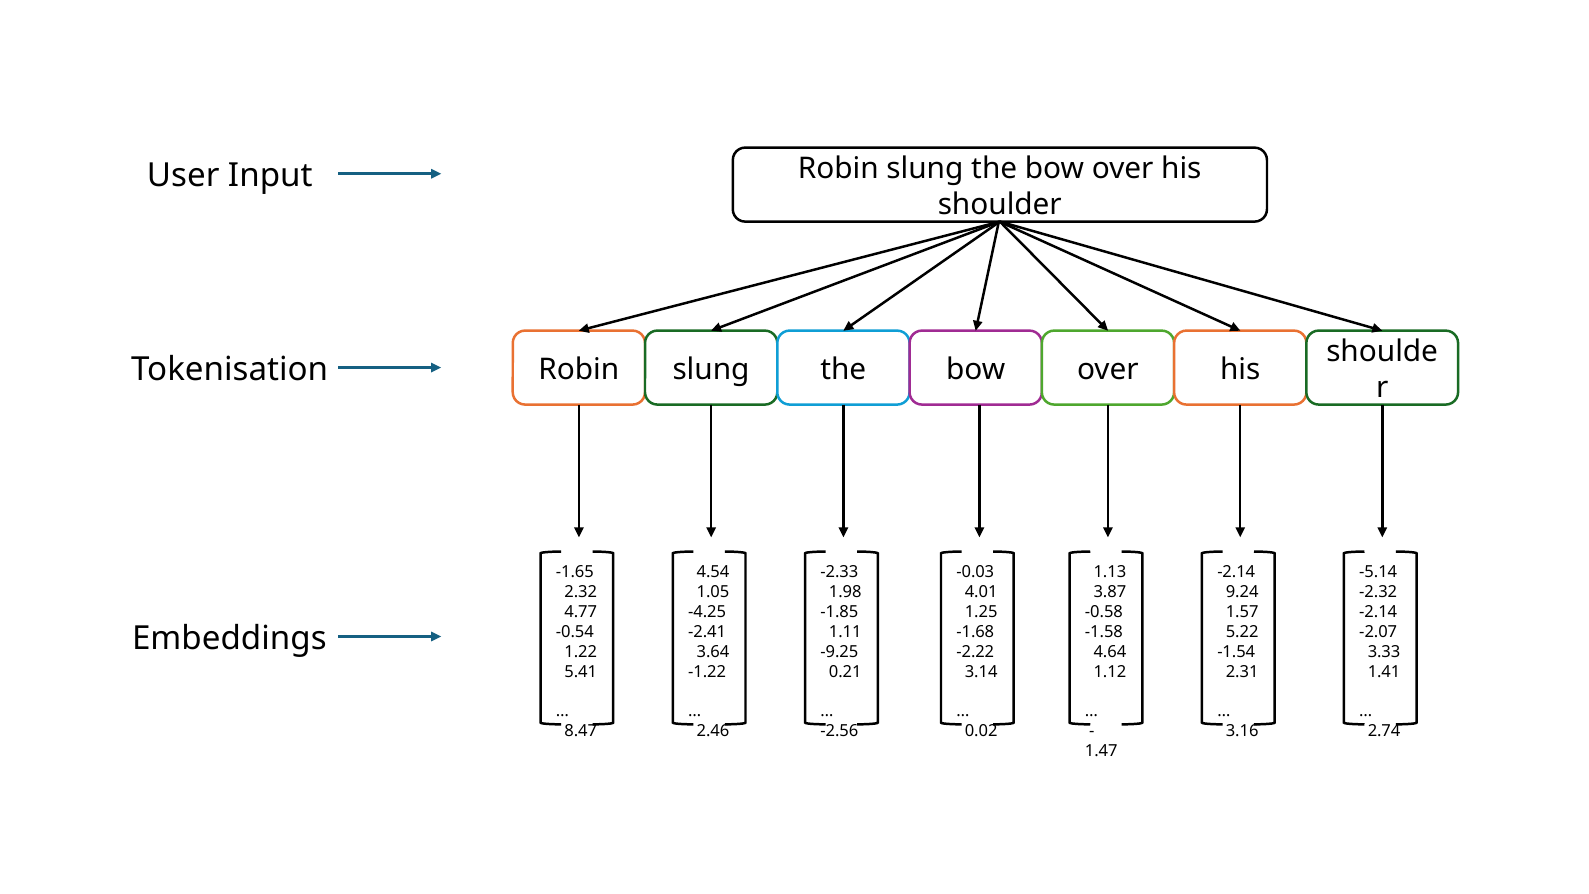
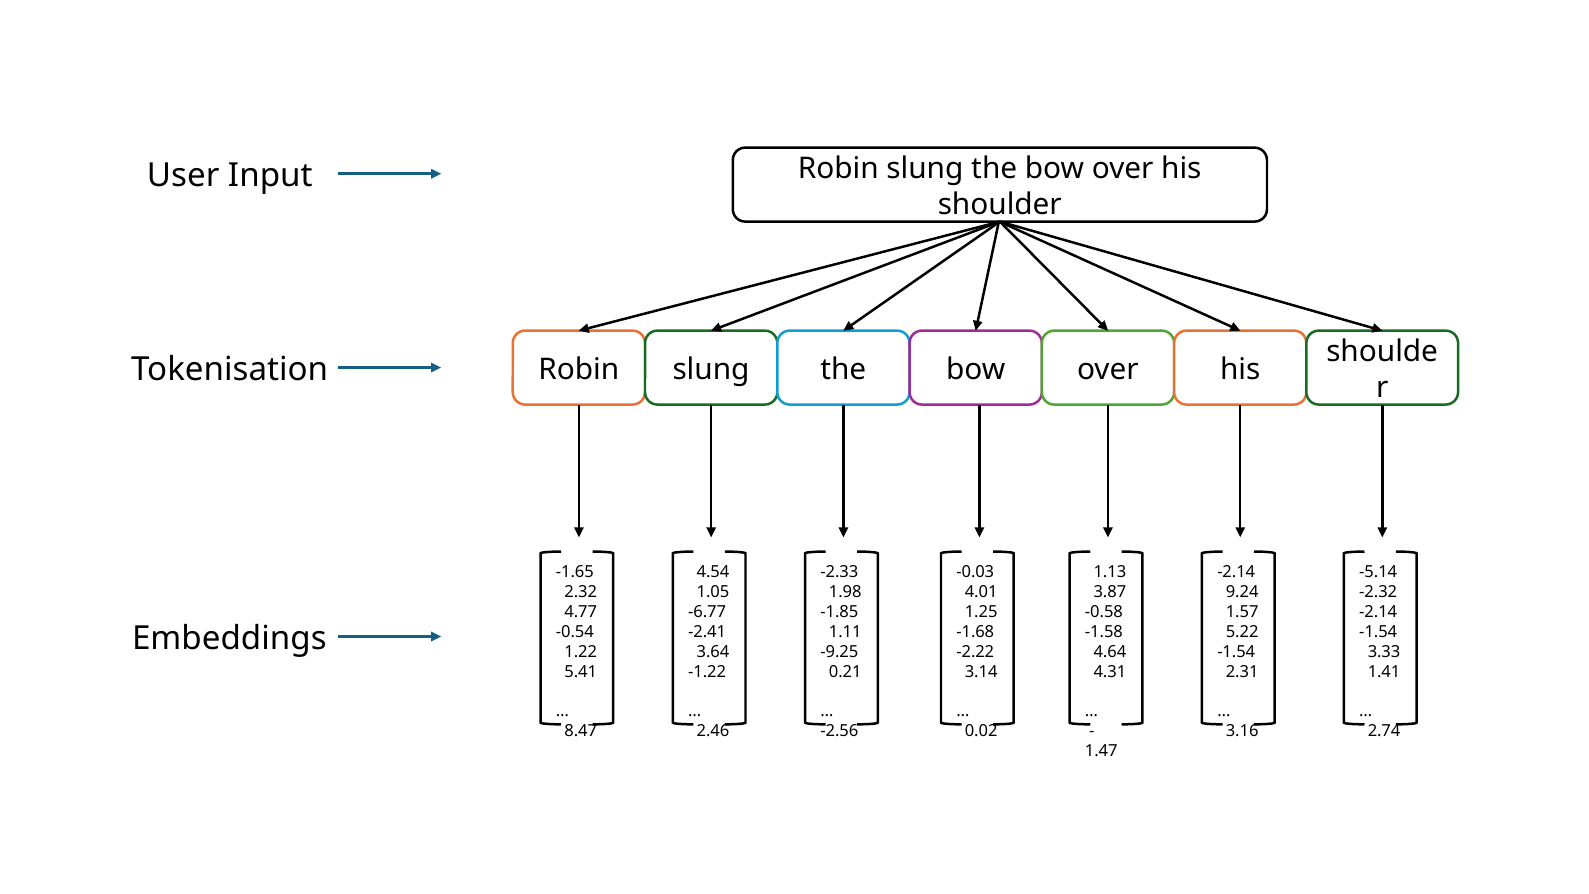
-4.25: -4.25 -> -6.77 (707, 612)
-2.07: -2.07 -> -1.54 (1378, 632)
1.12: 1.12 -> 4.31 (1110, 671)
